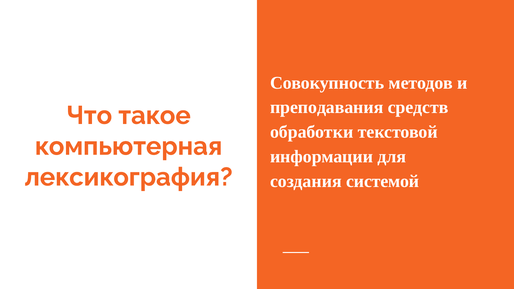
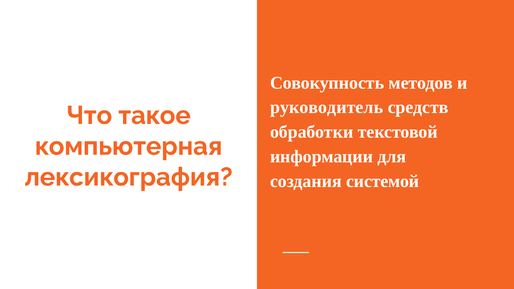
преподавания: преподавания -> руководитель (327, 107)
